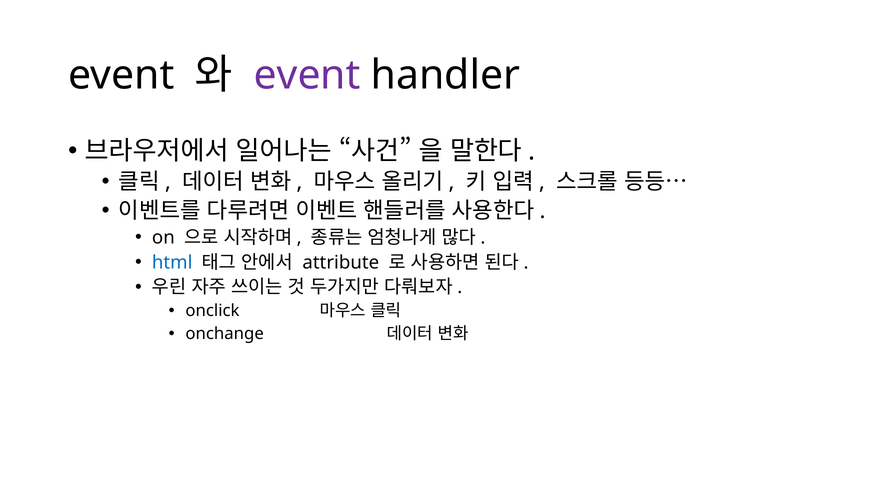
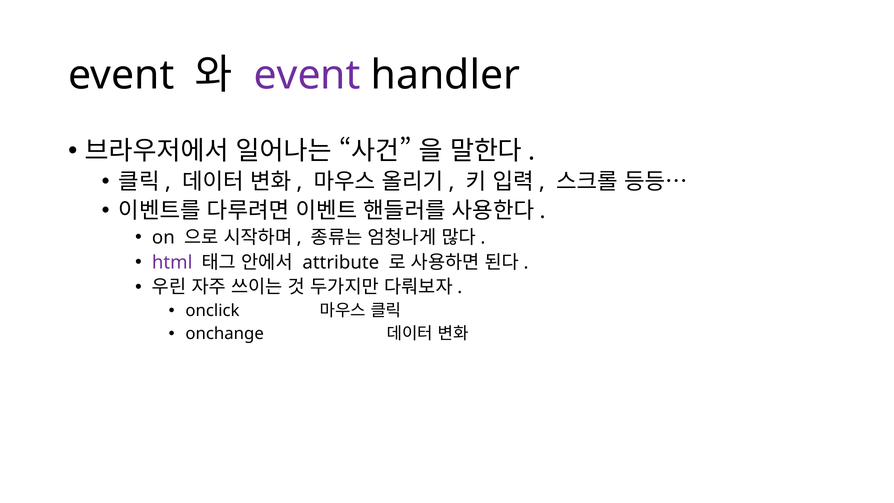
html colour: blue -> purple (172, 262)
